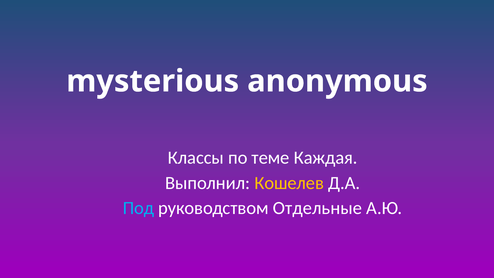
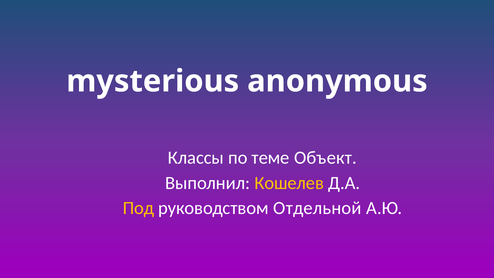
Каждая: Каждая -> Объект (325, 158)
Под colour: light blue -> yellow (139, 208)
Отдельные: Отдельные -> Отдельной (317, 208)
